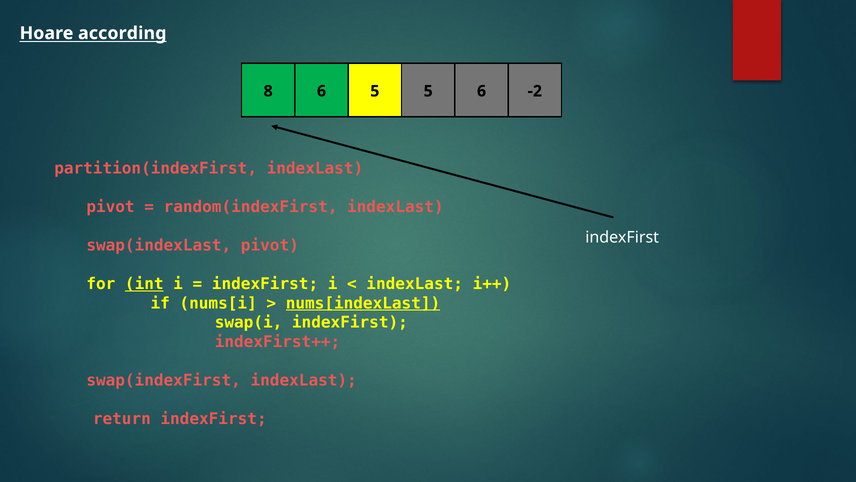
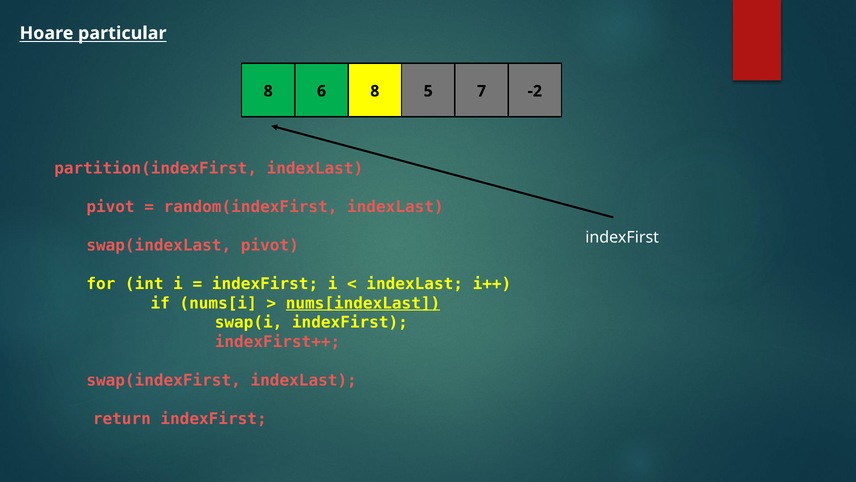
according: according -> particular (122, 33)
6 5: 5 -> 8 (375, 91)
5 6: 6 -> 7 (482, 91)
int underline: present -> none (144, 284)
